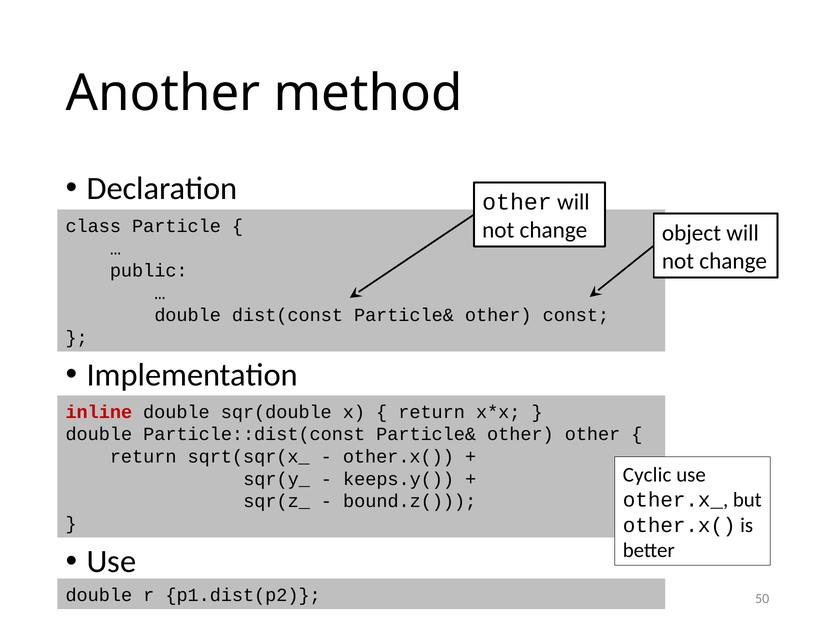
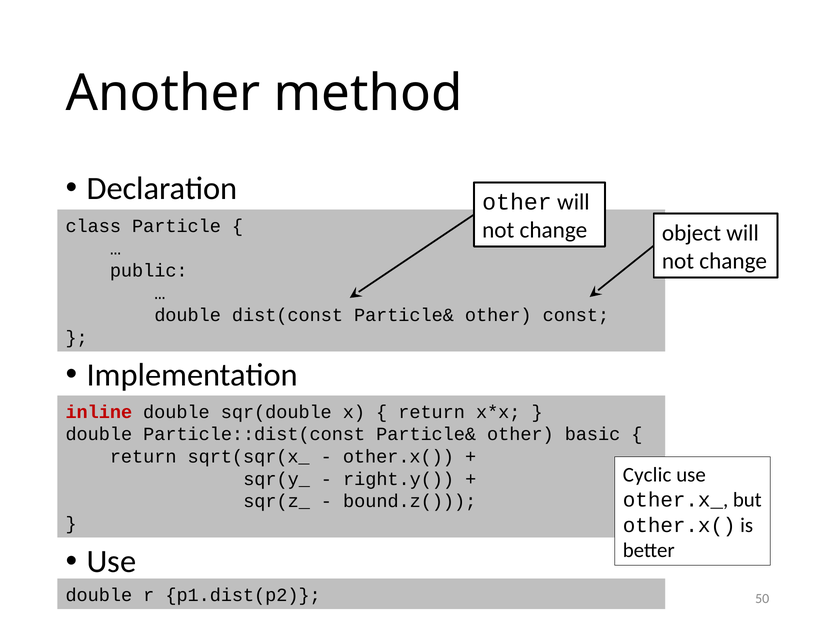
other other: other -> basic (593, 434)
keeps.y(: keeps.y( -> right.y( (399, 478)
